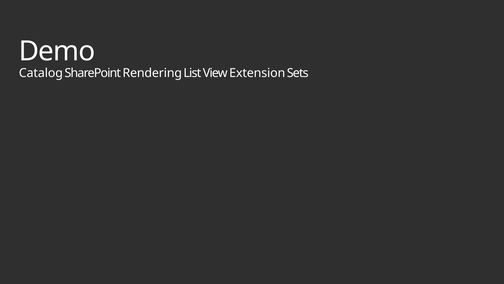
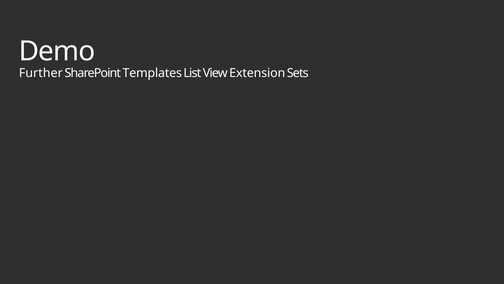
Catalog: Catalog -> Further (41, 73)
Rendering: Rendering -> Templates (152, 73)
